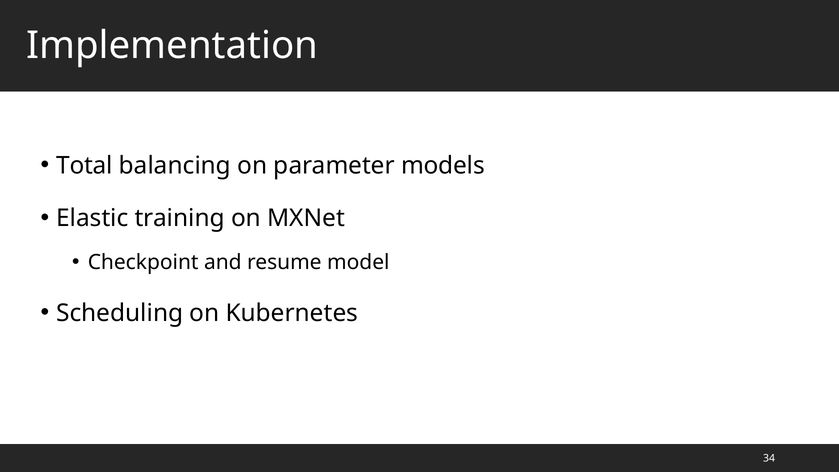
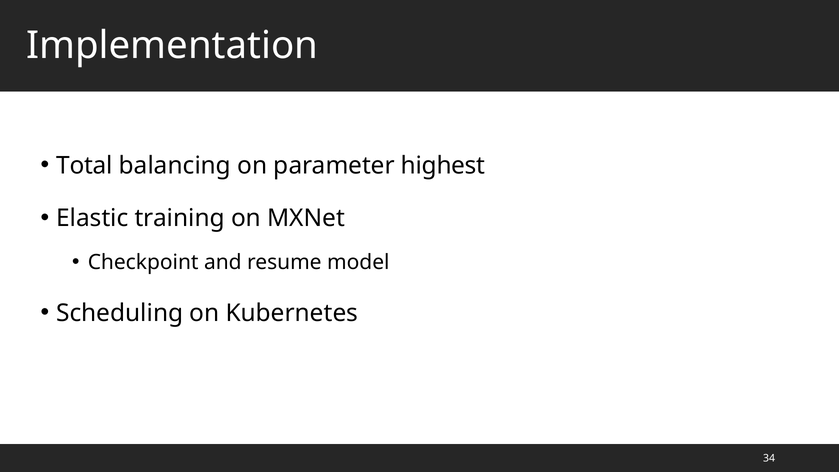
models: models -> highest (443, 166)
